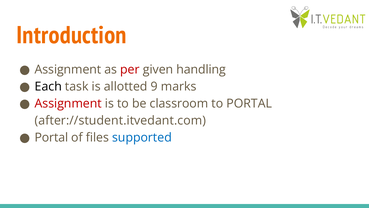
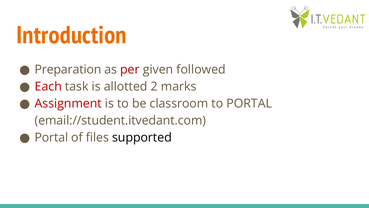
Assignment: Assignment -> Preparation (68, 69)
handling: handling -> followed (201, 69)
Each colour: black -> red (48, 86)
9: 9 -> 2 (154, 86)
after://student.itvedant.com: after://student.itvedant.com -> email://student.itvedant.com (120, 120)
supported colour: blue -> black (142, 137)
